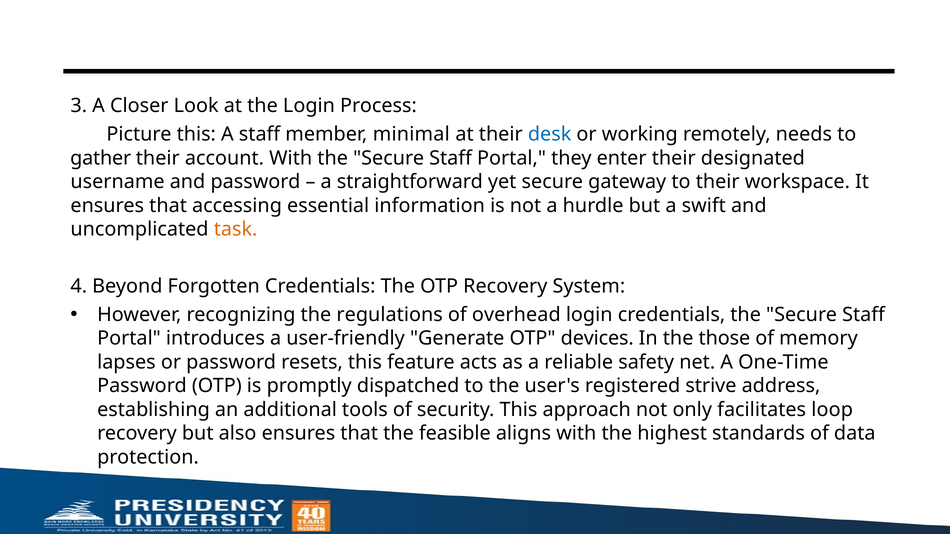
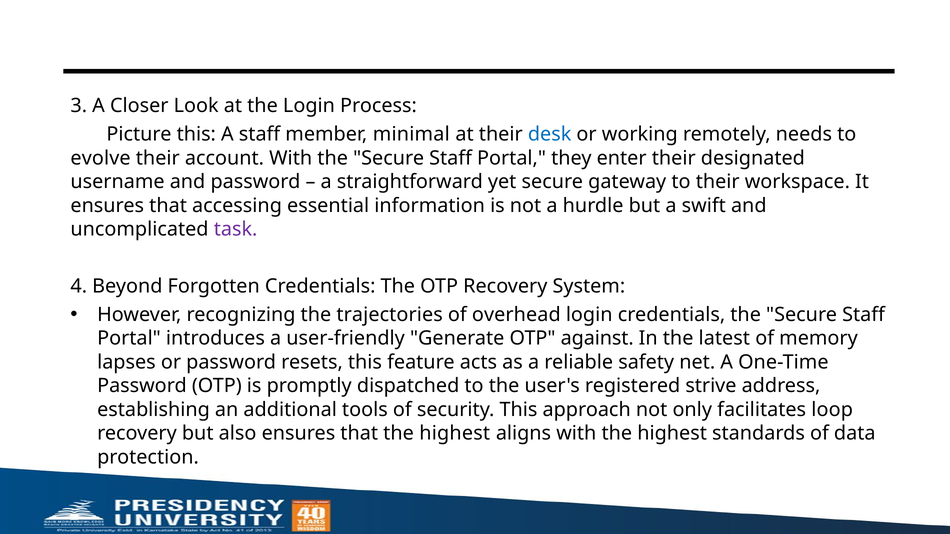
gather: gather -> evolve (101, 158)
task colour: orange -> purple (236, 229)
regulations: regulations -> trajectories (390, 315)
devices: devices -> against (597, 339)
those: those -> latest (724, 339)
that the feasible: feasible -> highest (455, 434)
